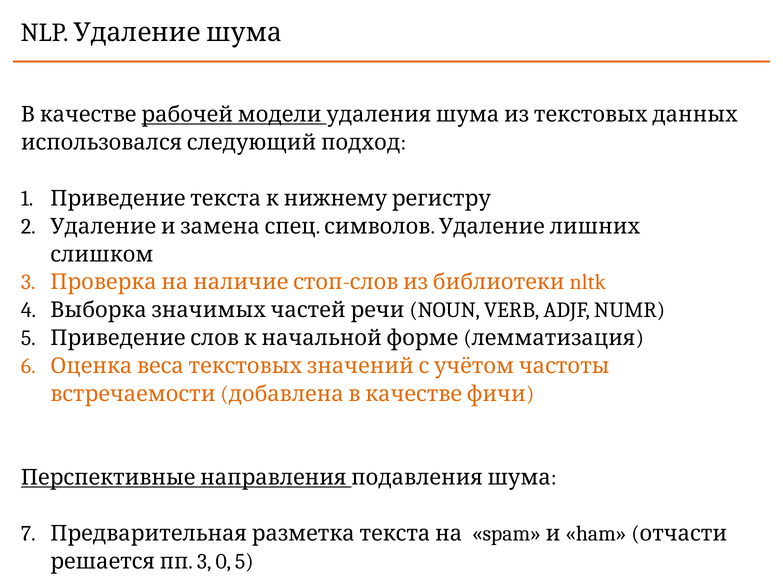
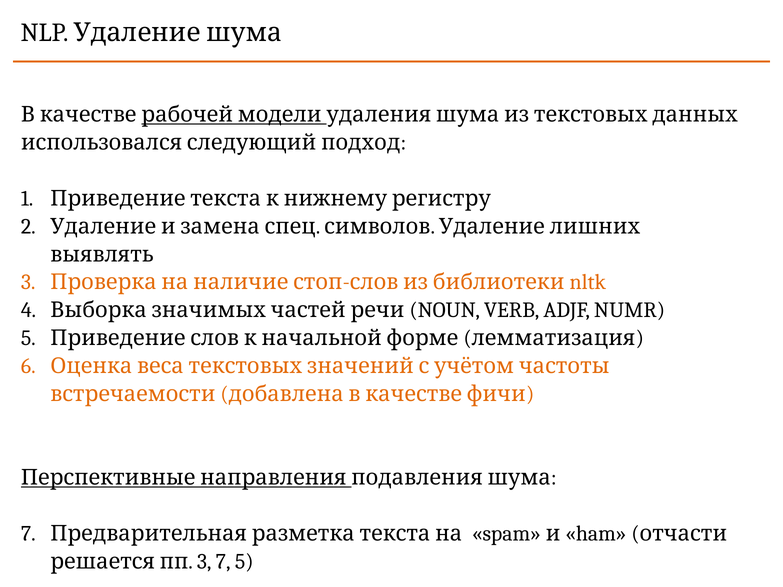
слишком: слишком -> выявлять (102, 254)
3 0: 0 -> 7 (223, 562)
